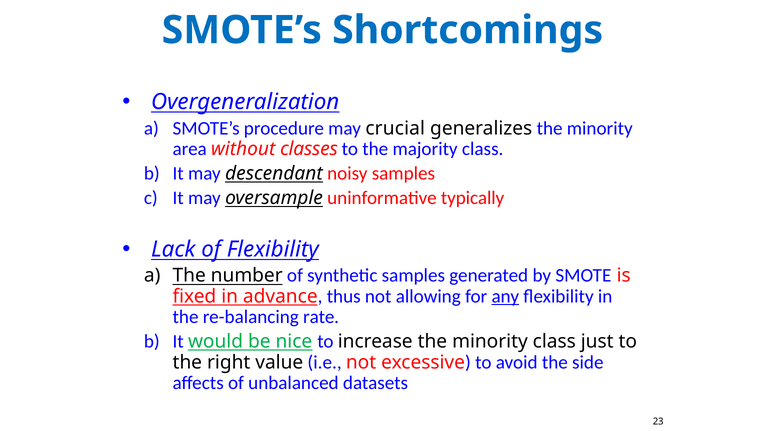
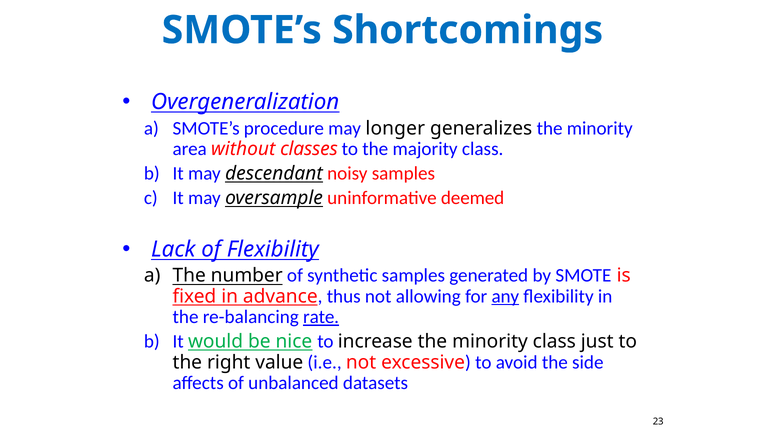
crucial: crucial -> longer (395, 128)
typically: typically -> deemed (473, 198)
rate underline: none -> present (321, 316)
